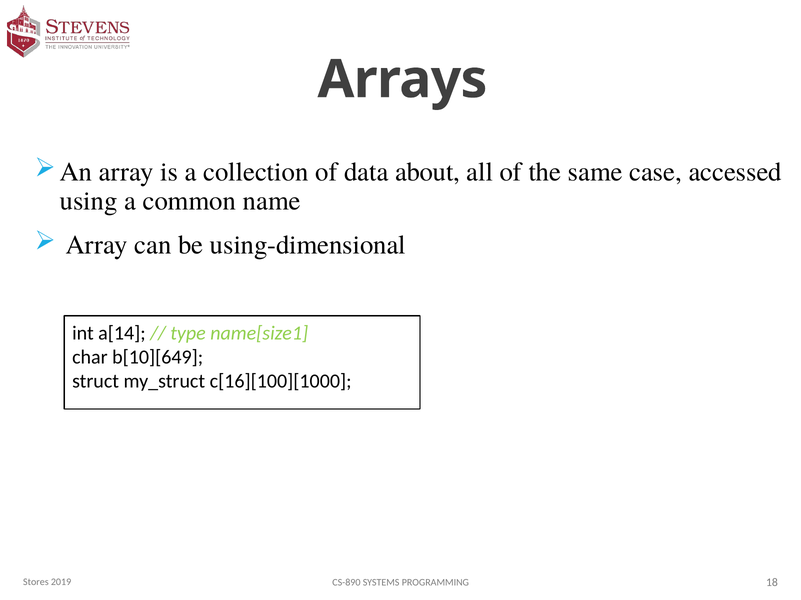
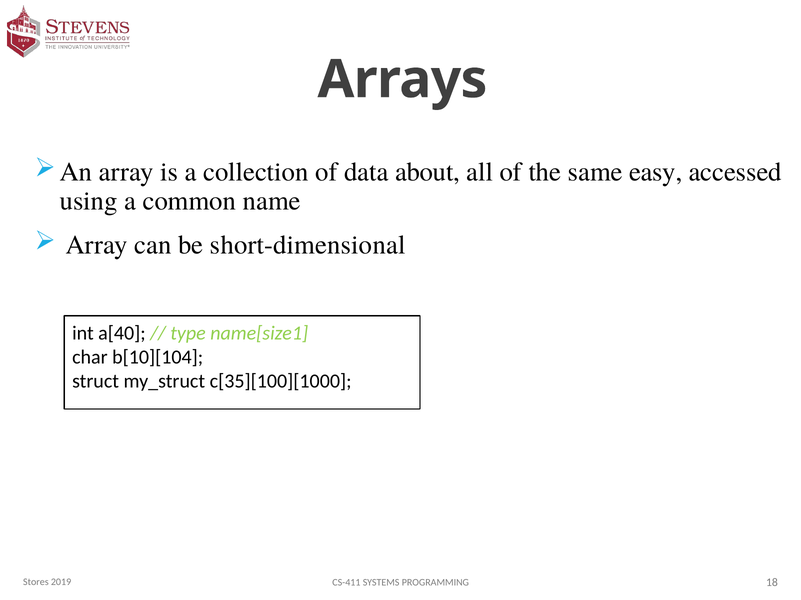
case: case -> easy (656, 172)
using-dimensional: using-dimensional -> short-dimensional (308, 245)
a[14: a[14 -> a[40 (122, 334)
b[10][649: b[10][649 -> b[10][104 (158, 358)
c[16][100][1000: c[16][100][1000 -> c[35][100][1000 (281, 382)
CS-890: CS-890 -> CS-411 (346, 583)
